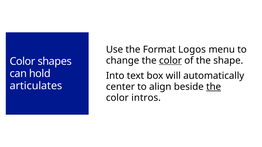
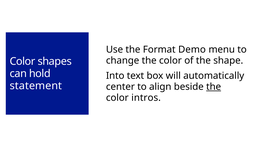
Logos: Logos -> Demo (192, 50)
color underline: present -> none (170, 61)
articulates: articulates -> statement (36, 86)
